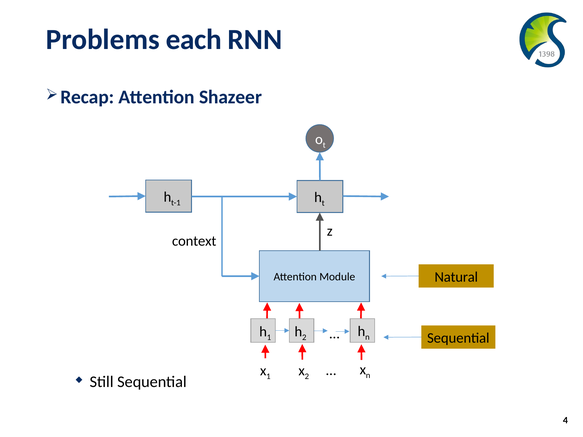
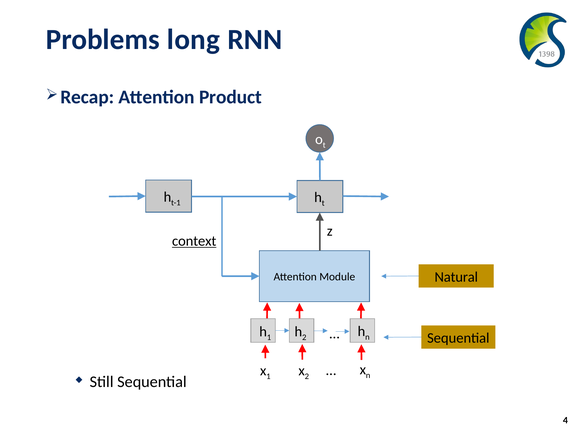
each: each -> long (193, 40)
Shazeer: Shazeer -> Product (230, 97)
context underline: none -> present (194, 241)
